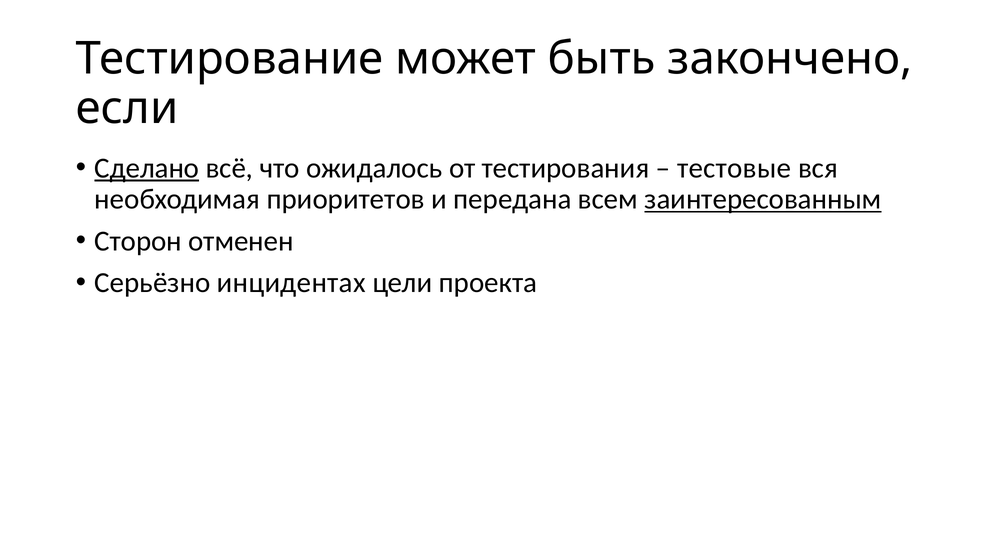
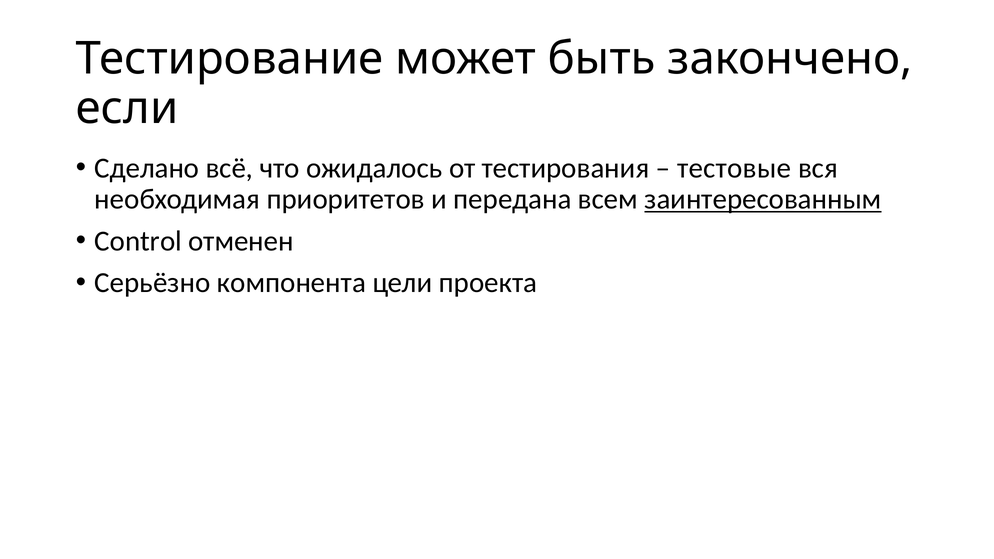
Сделано underline: present -> none (147, 168)
Сторон: Сторон -> Control (138, 241)
инцидентах: инцидентах -> компонента (291, 283)
